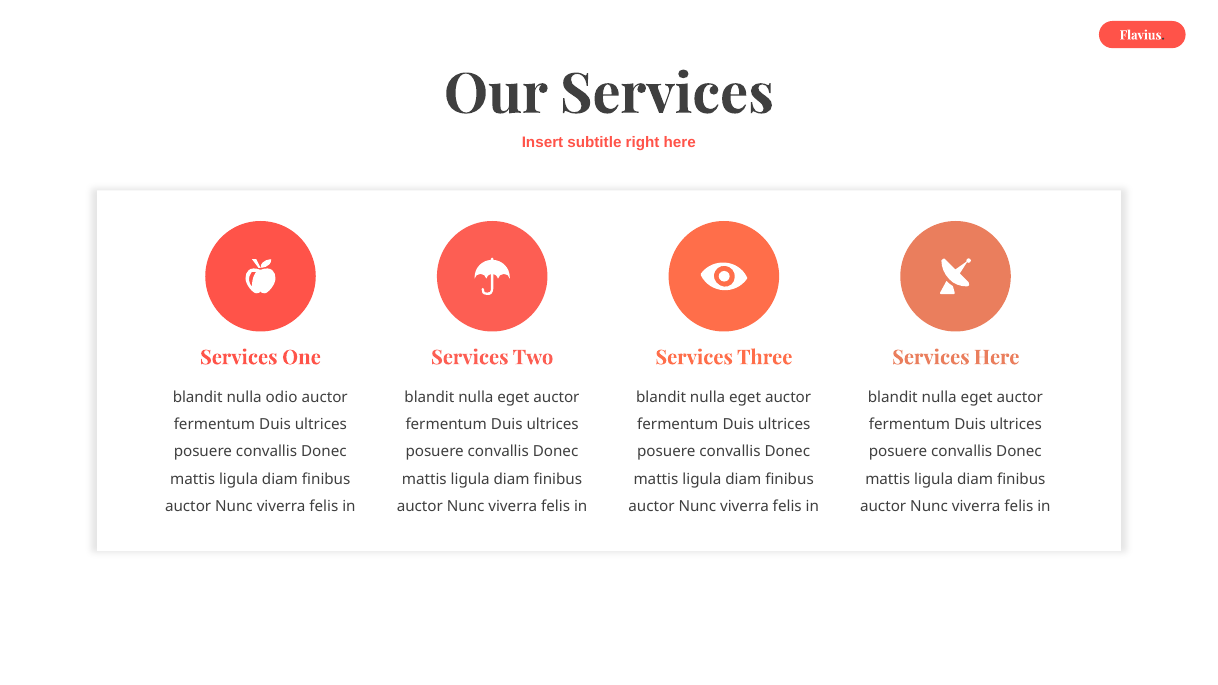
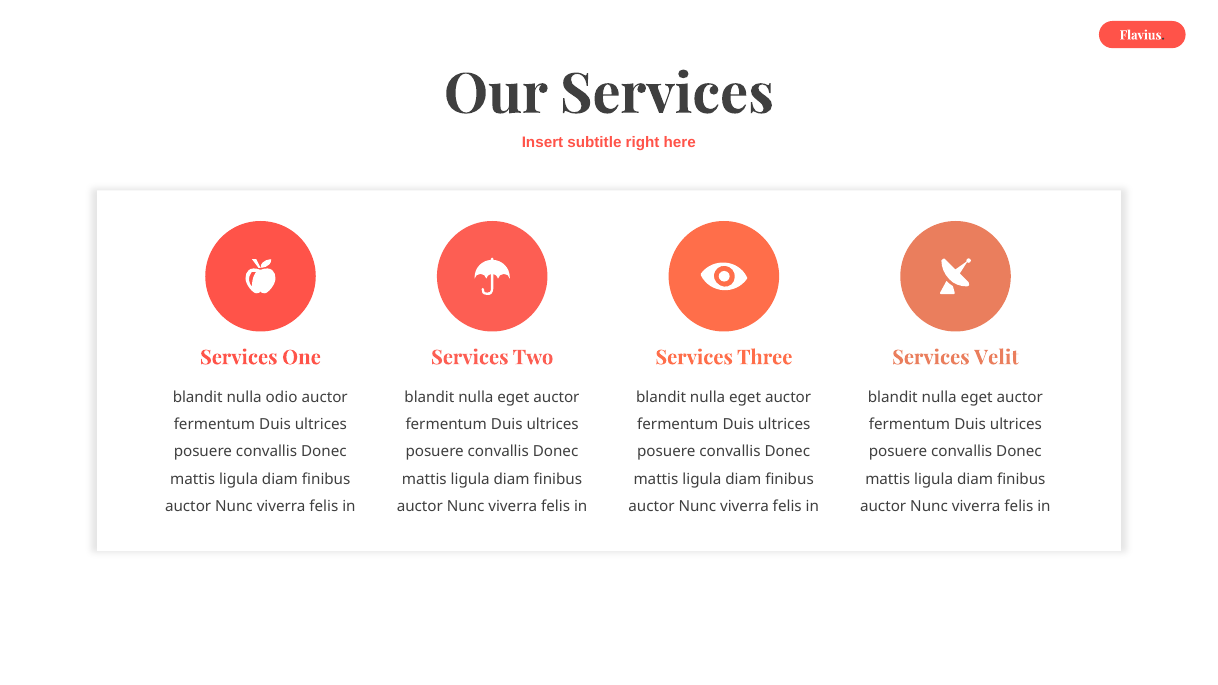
Services Here: Here -> Velit (996, 358)
